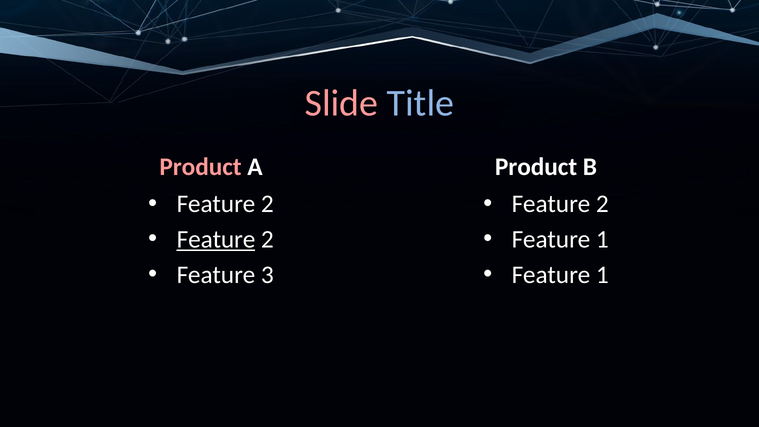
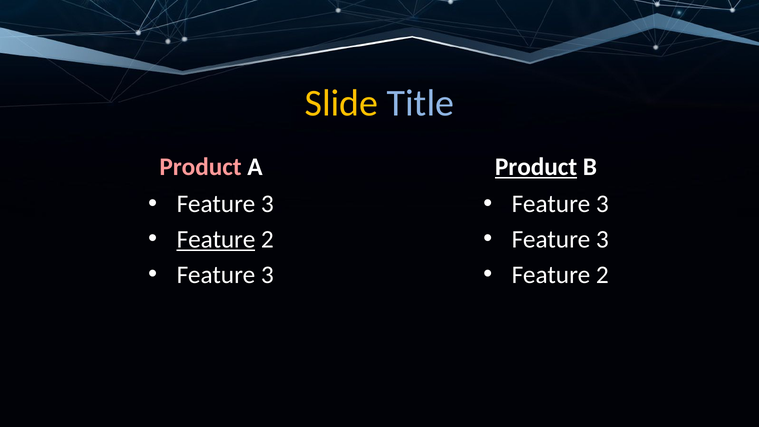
Slide colour: pink -> yellow (341, 103)
Product underline: none -> present (536, 167)
2: 2 -> 3 (267, 204)
2: 2 -> 3 (602, 204)
1: 1 -> 3 (602, 240)
1: 1 -> 2 (602, 275)
